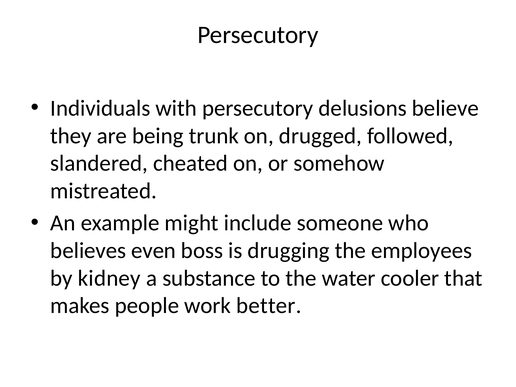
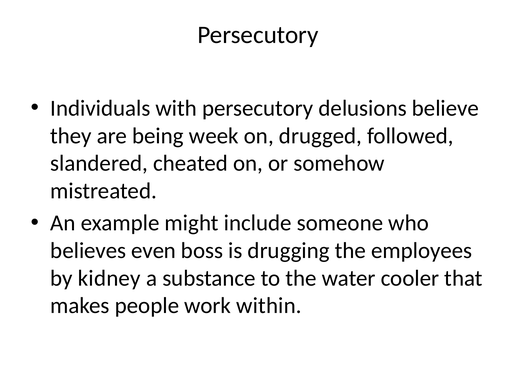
trunk: trunk -> week (214, 136)
better: better -> within (269, 306)
